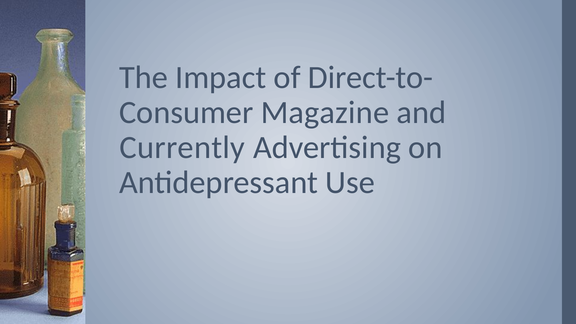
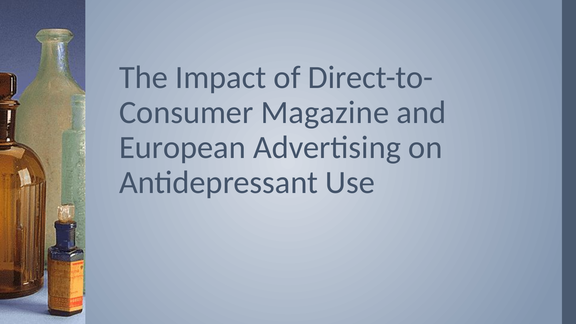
Currently: Currently -> European (182, 147)
